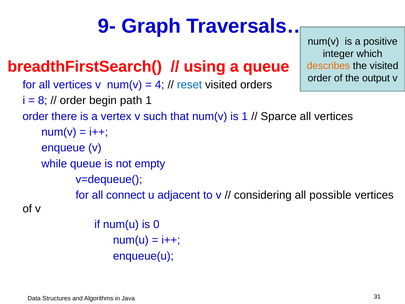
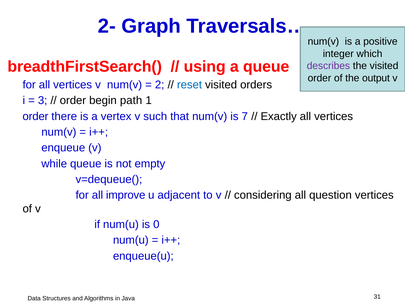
9-: 9- -> 2- (107, 26)
describes colour: orange -> purple (328, 66)
4: 4 -> 2 (160, 85)
8: 8 -> 3 (43, 100)
is 1: 1 -> 7 (245, 116)
Sparce: Sparce -> Exactly (279, 116)
connect: connect -> improve (126, 195)
possible: possible -> question (330, 195)
